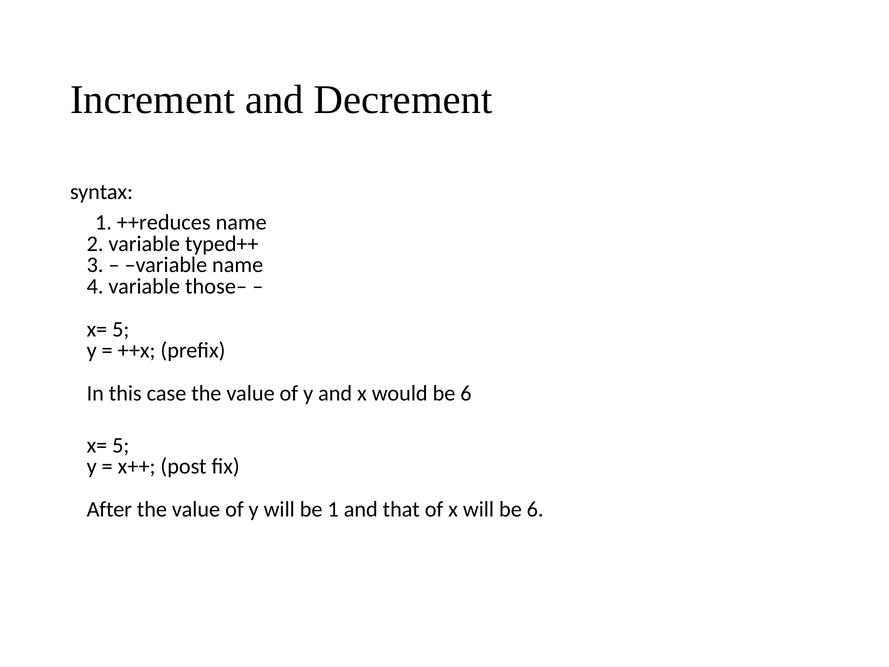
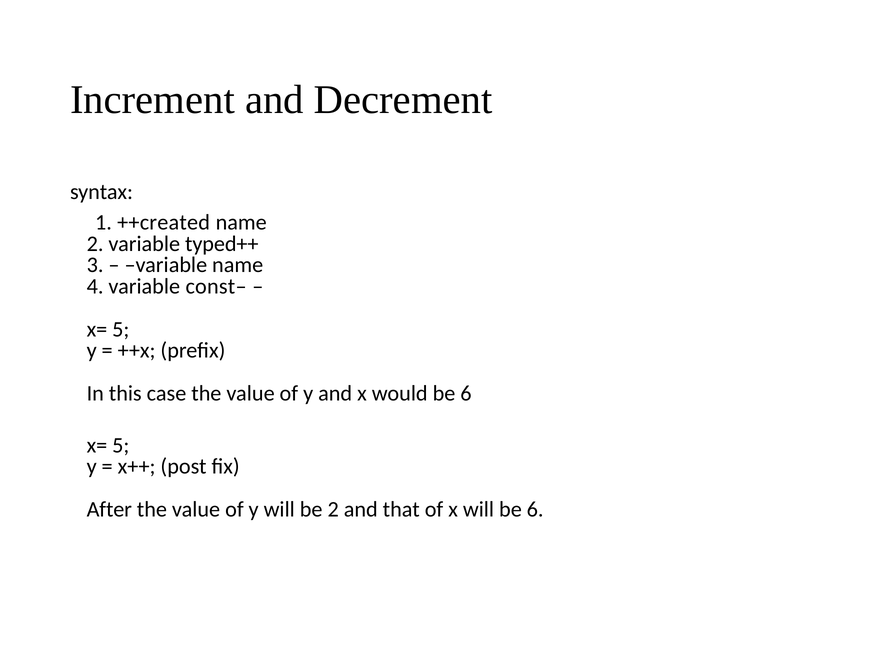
++reduces: ++reduces -> ++created (164, 222)
those–: those– -> const– (216, 286)
be 1: 1 -> 2 (333, 509)
